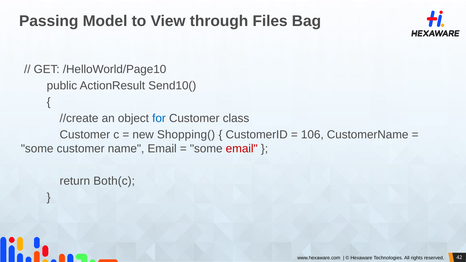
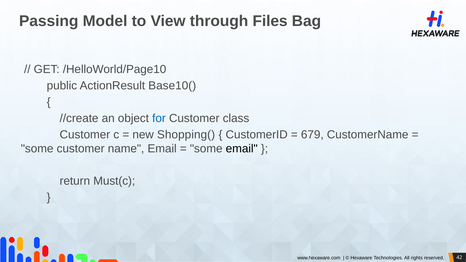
Send10(: Send10( -> Base10( (172, 86)
106: 106 -> 679 (312, 135)
email colour: red -> black (242, 149)
Both(c: Both(c -> Must(c (114, 181)
